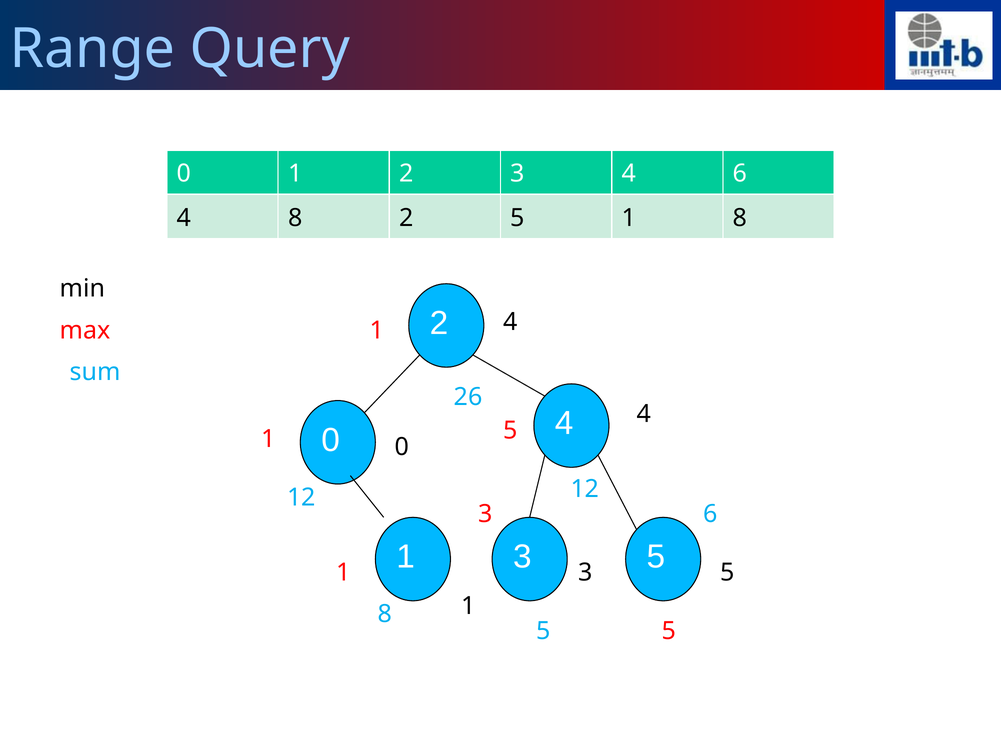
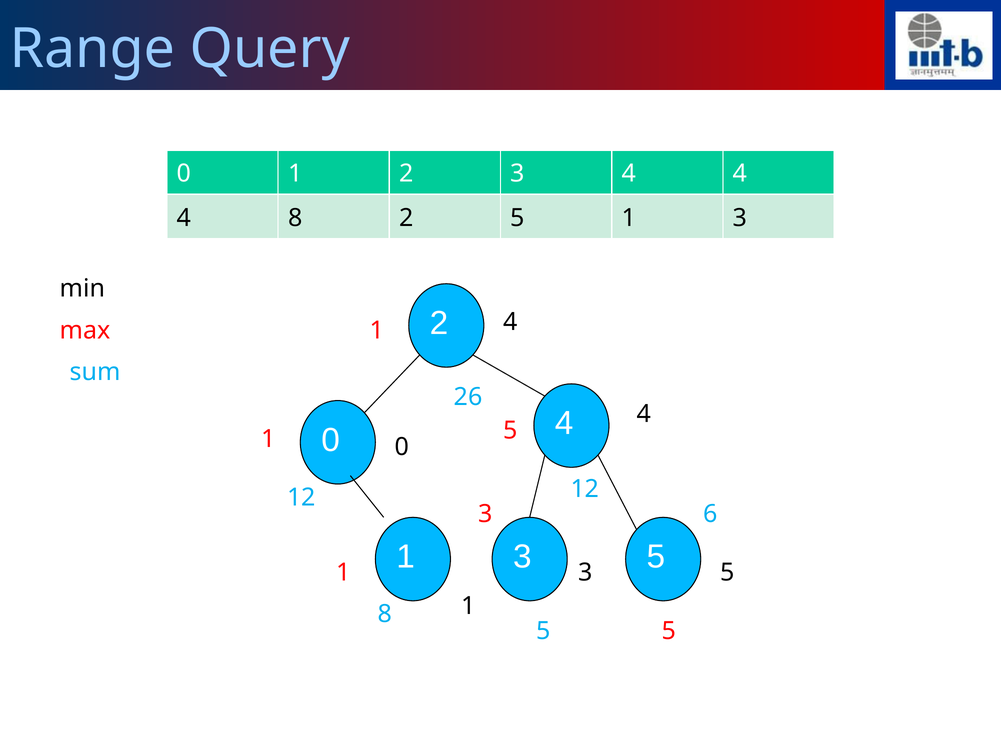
3 4 6: 6 -> 4 (740, 174)
5 1 8: 8 -> 3 (740, 218)
